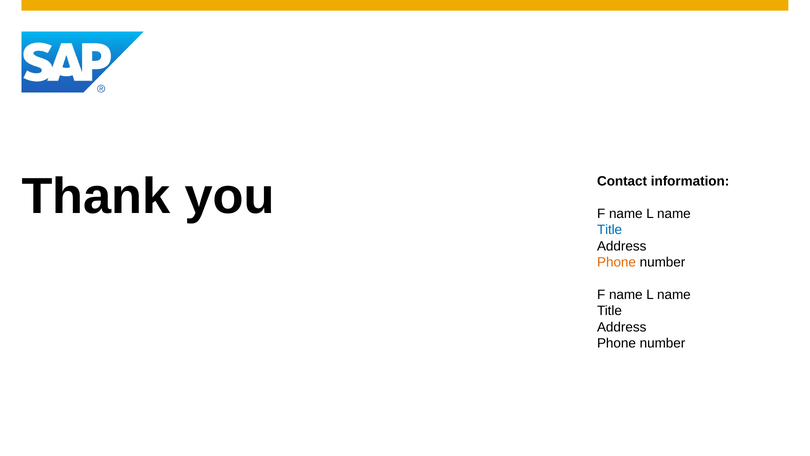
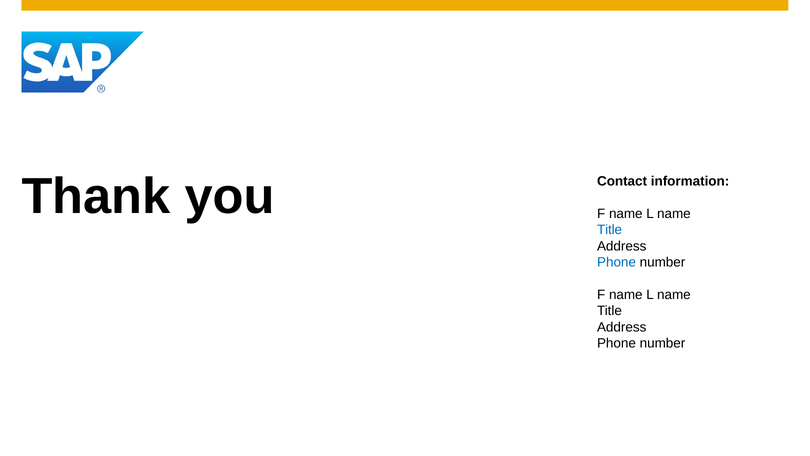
Phone colour: orange -> blue (617, 262)
